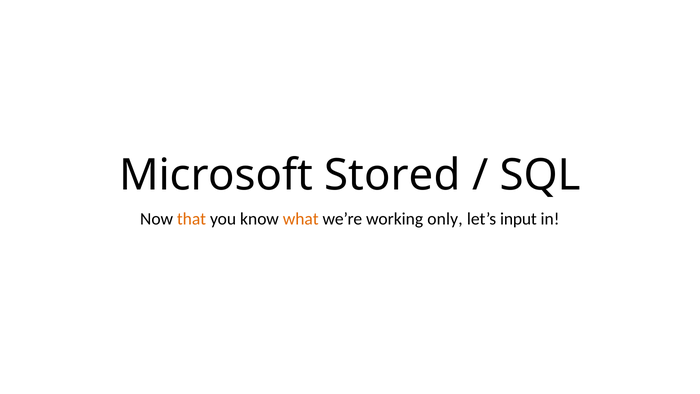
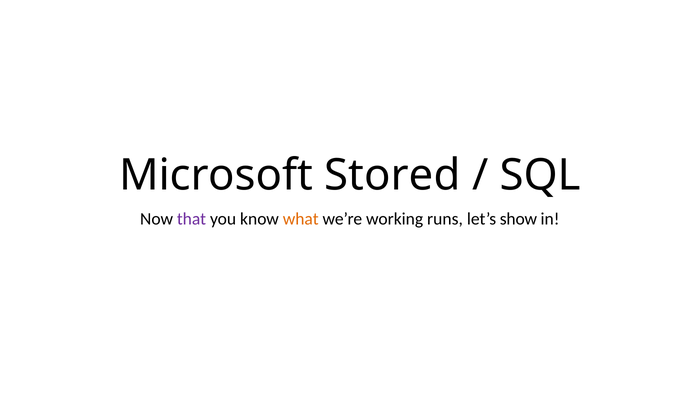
that colour: orange -> purple (192, 219)
only: only -> runs (445, 219)
input: input -> show (518, 219)
